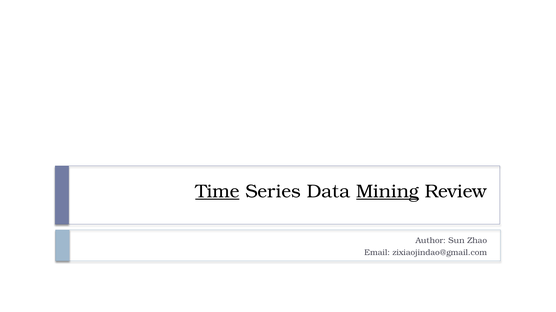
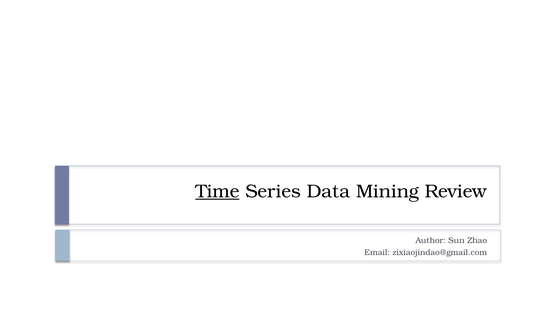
Mining underline: present -> none (388, 192)
